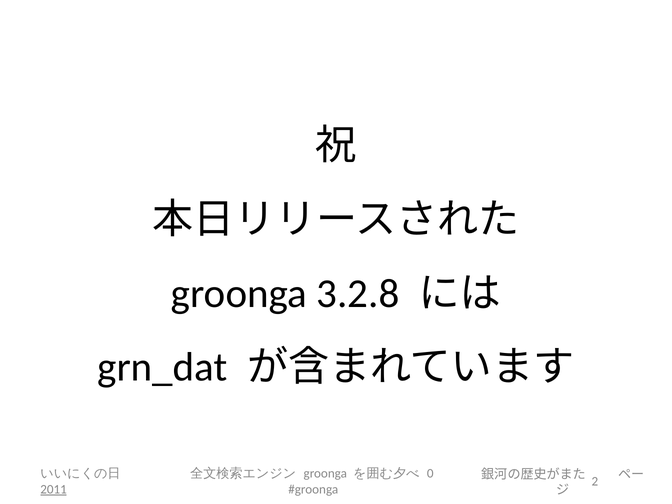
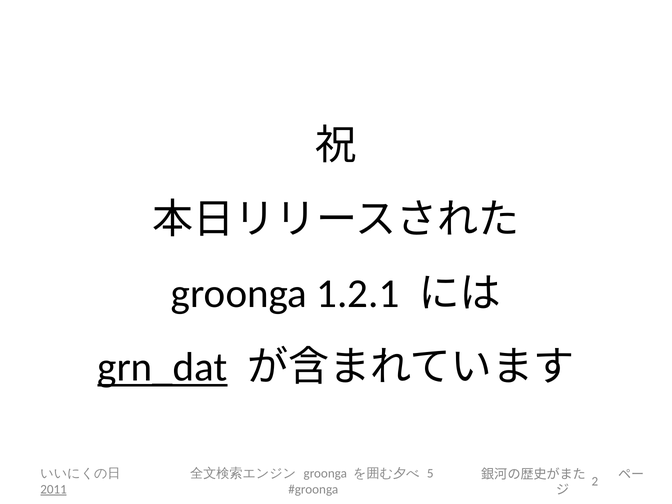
3.2.8: 3.2.8 -> 1.2.1 (358, 294)
grn_dat underline: none -> present (163, 367)
0: 0 -> 5 (430, 474)
